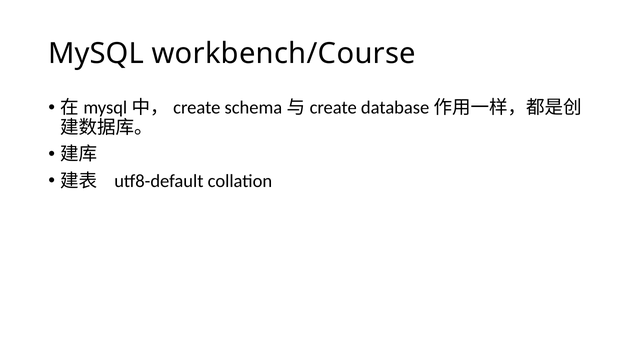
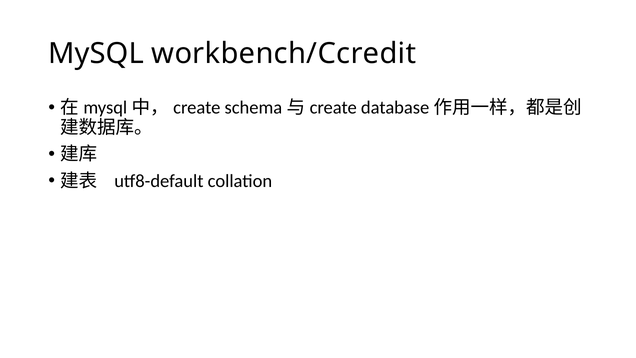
workbench/Course: workbench/Course -> workbench/Ccredit (284, 53)
